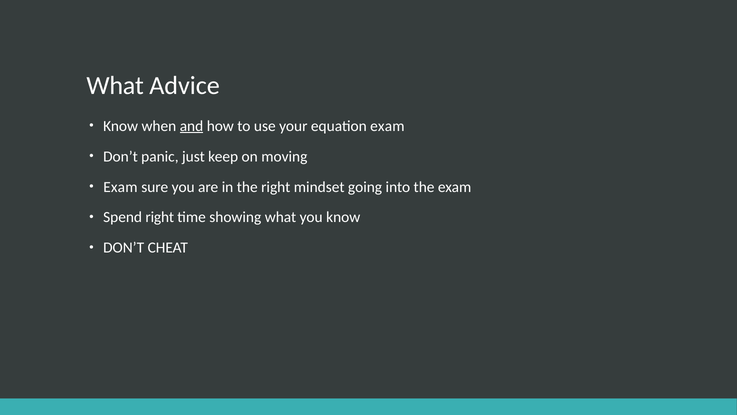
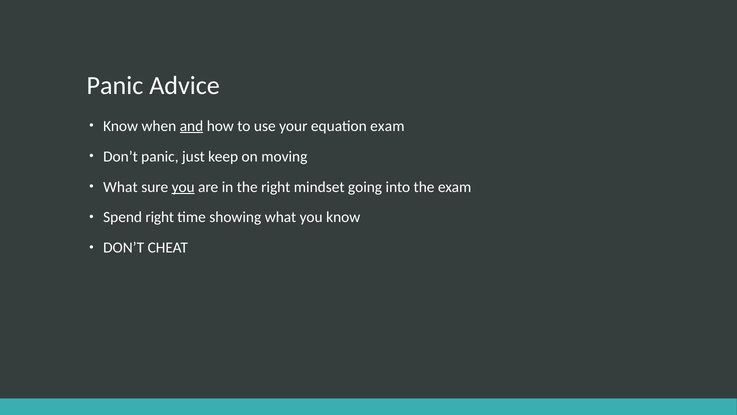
What: What -> Panic (115, 86)
Exam: Exam -> What (120, 187)
you underline: none -> present (183, 187)
